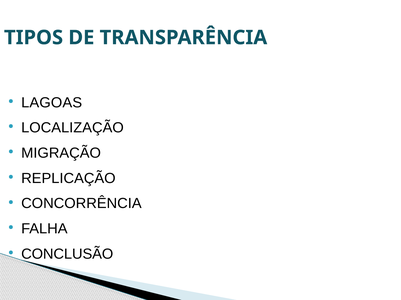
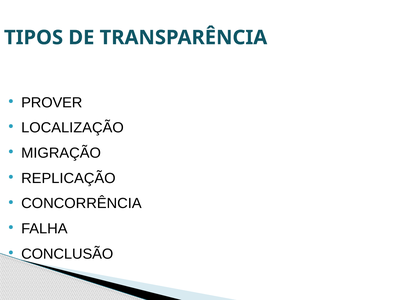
LAGOAS: LAGOAS -> PROVER (52, 103)
